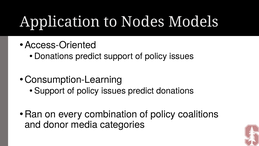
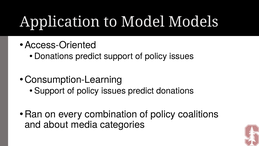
Nodes: Nodes -> Model (143, 22)
donor: donor -> about (56, 125)
